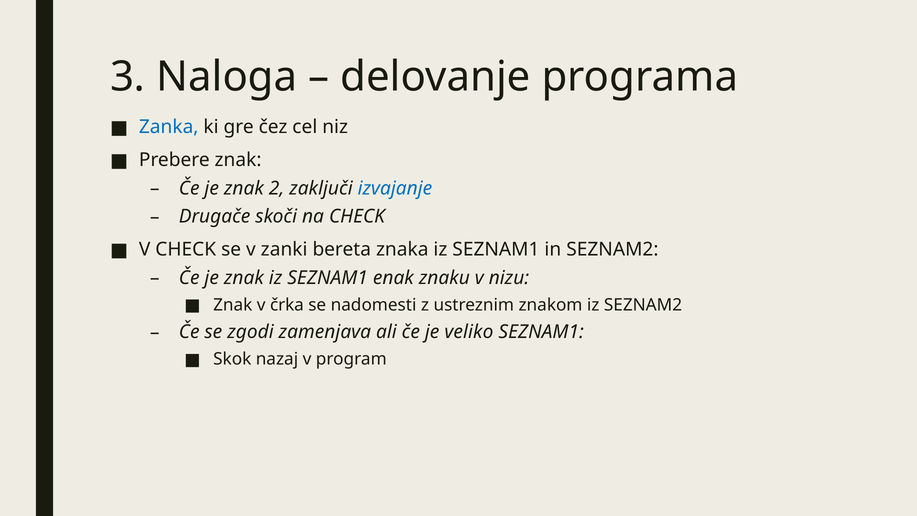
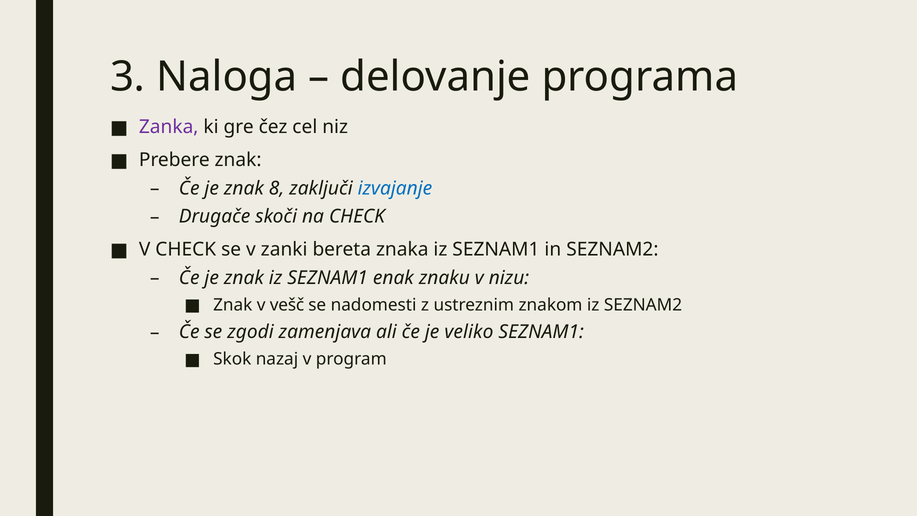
Zanka colour: blue -> purple (169, 127)
2: 2 -> 8 (277, 188)
črka: črka -> vešč (287, 305)
